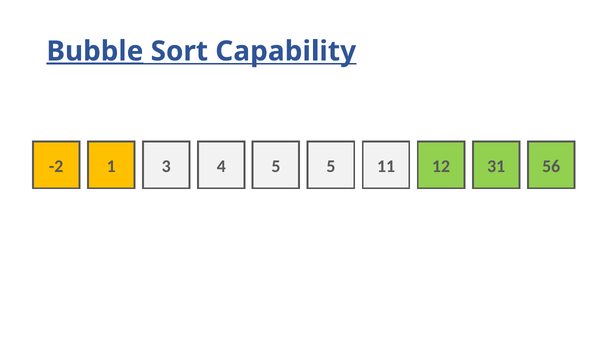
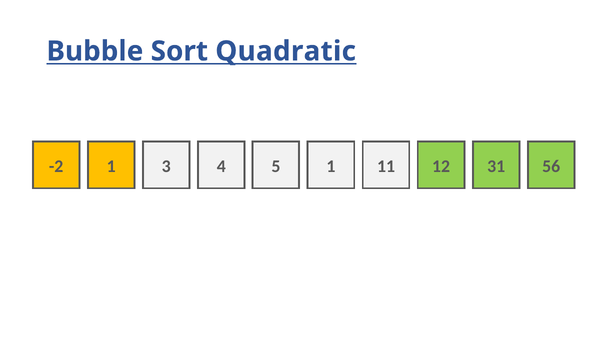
Bubble underline: present -> none (95, 51)
Capability: Capability -> Quadratic (286, 51)
5 5: 5 -> 1 (331, 166)
